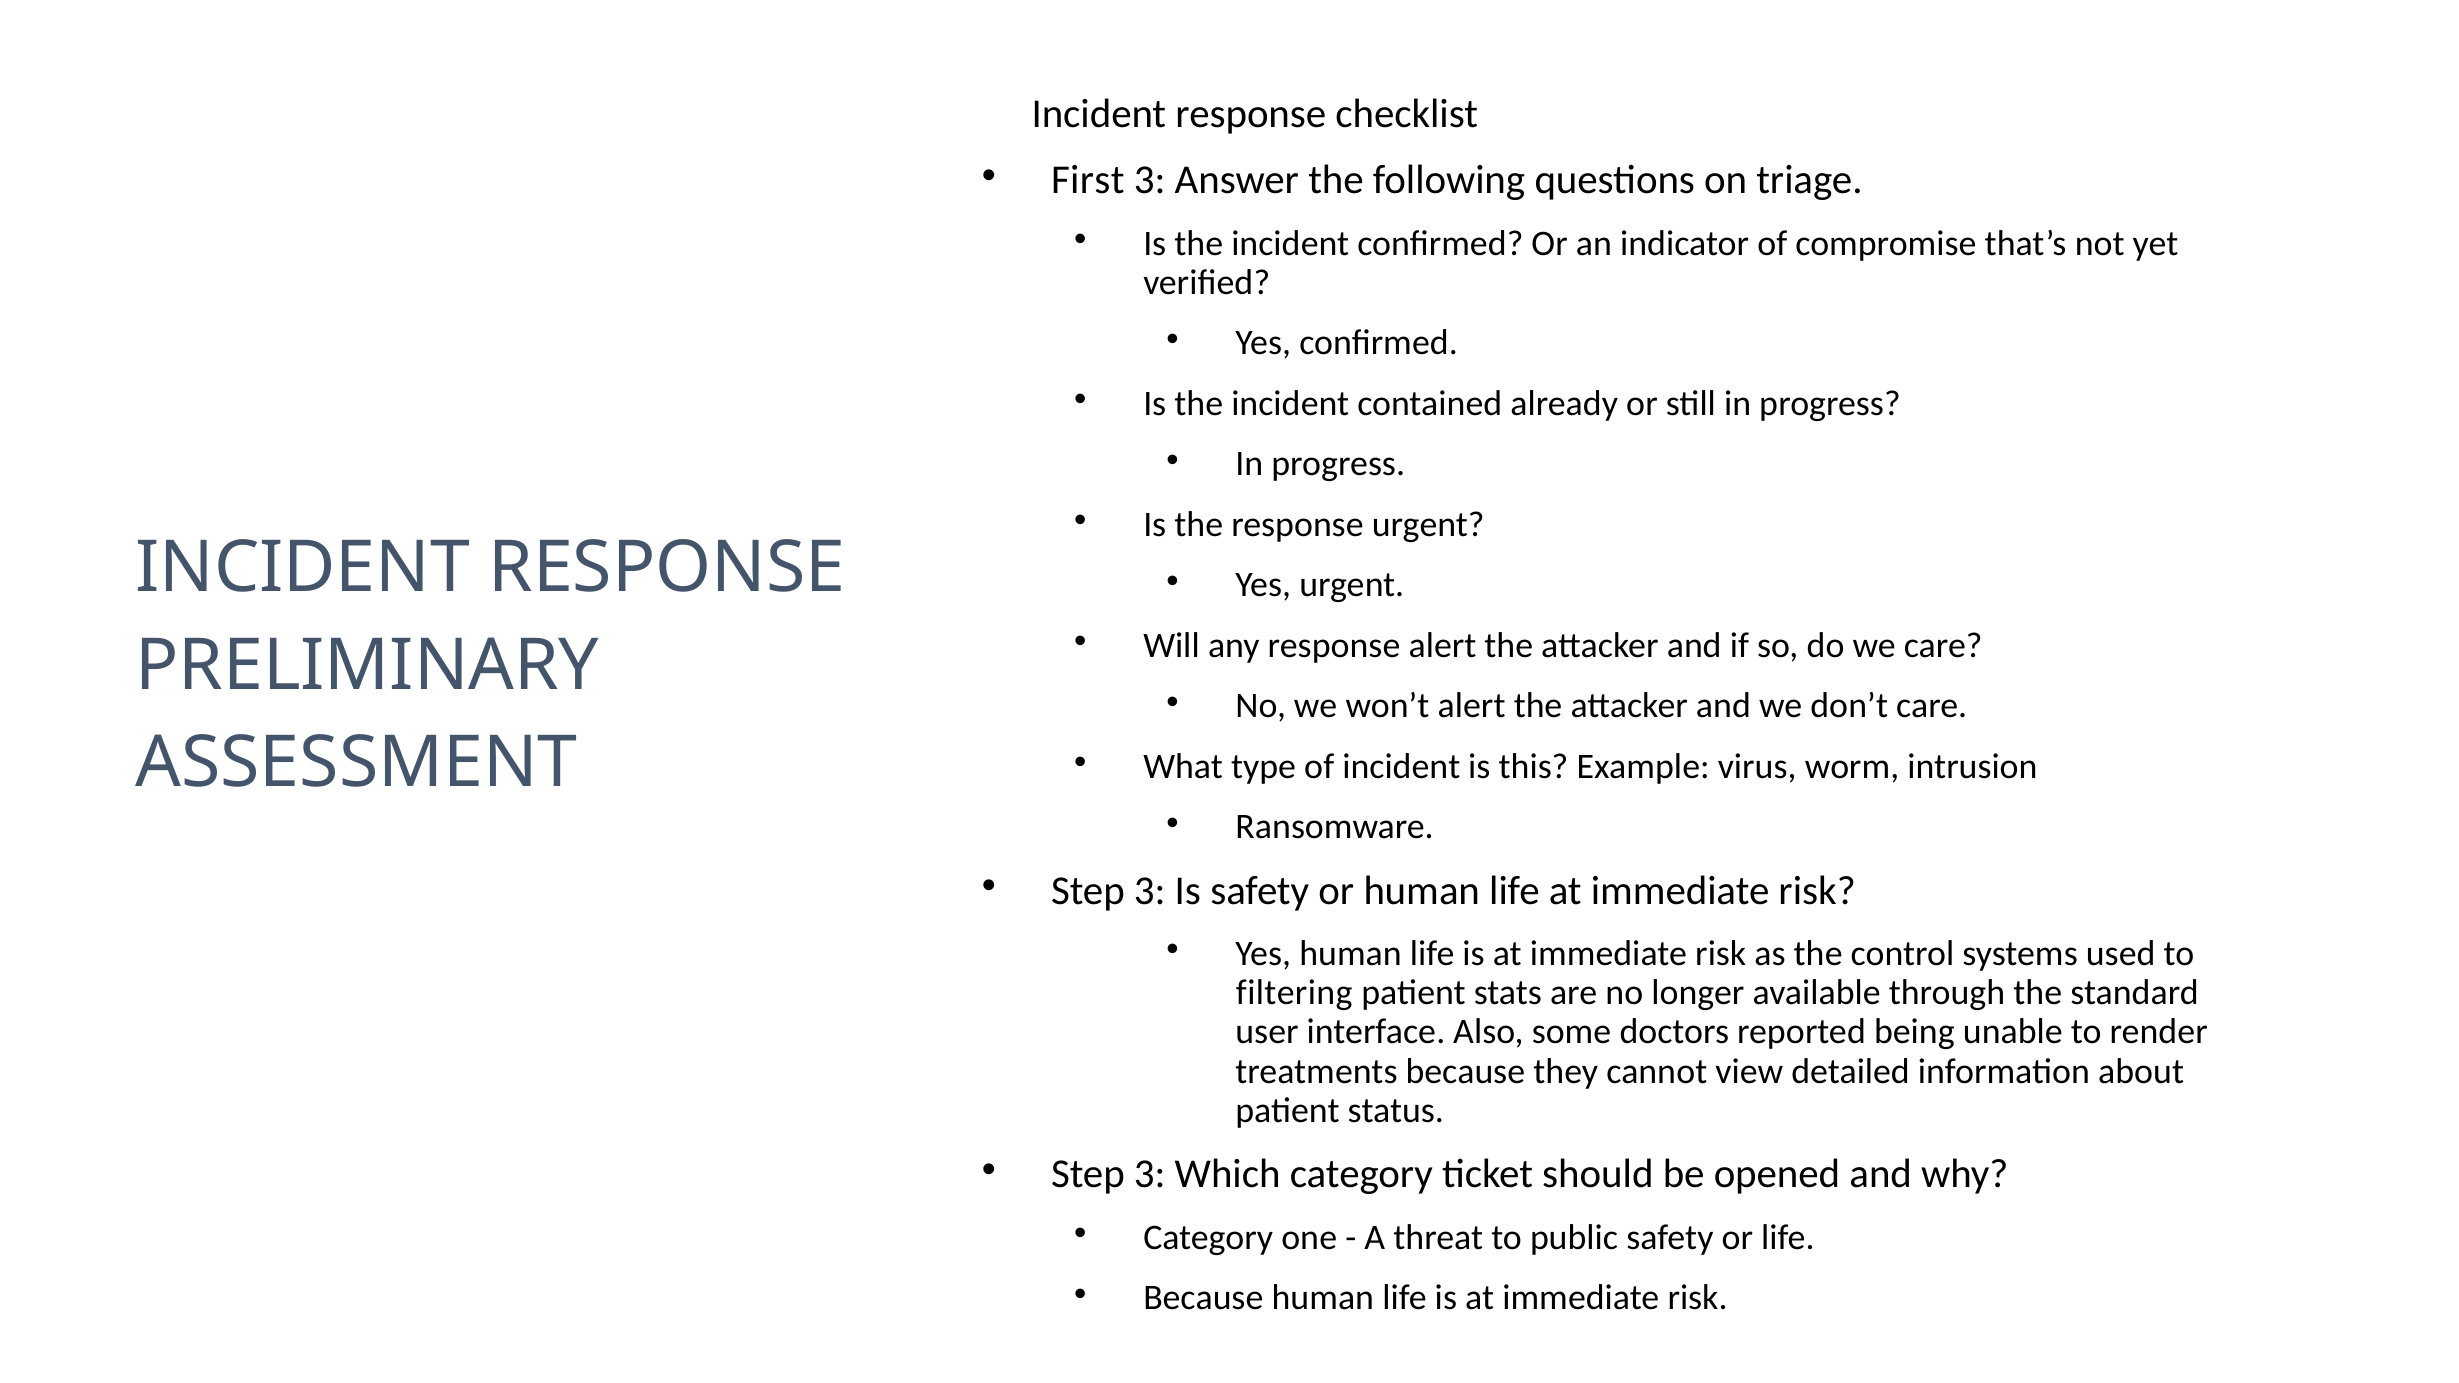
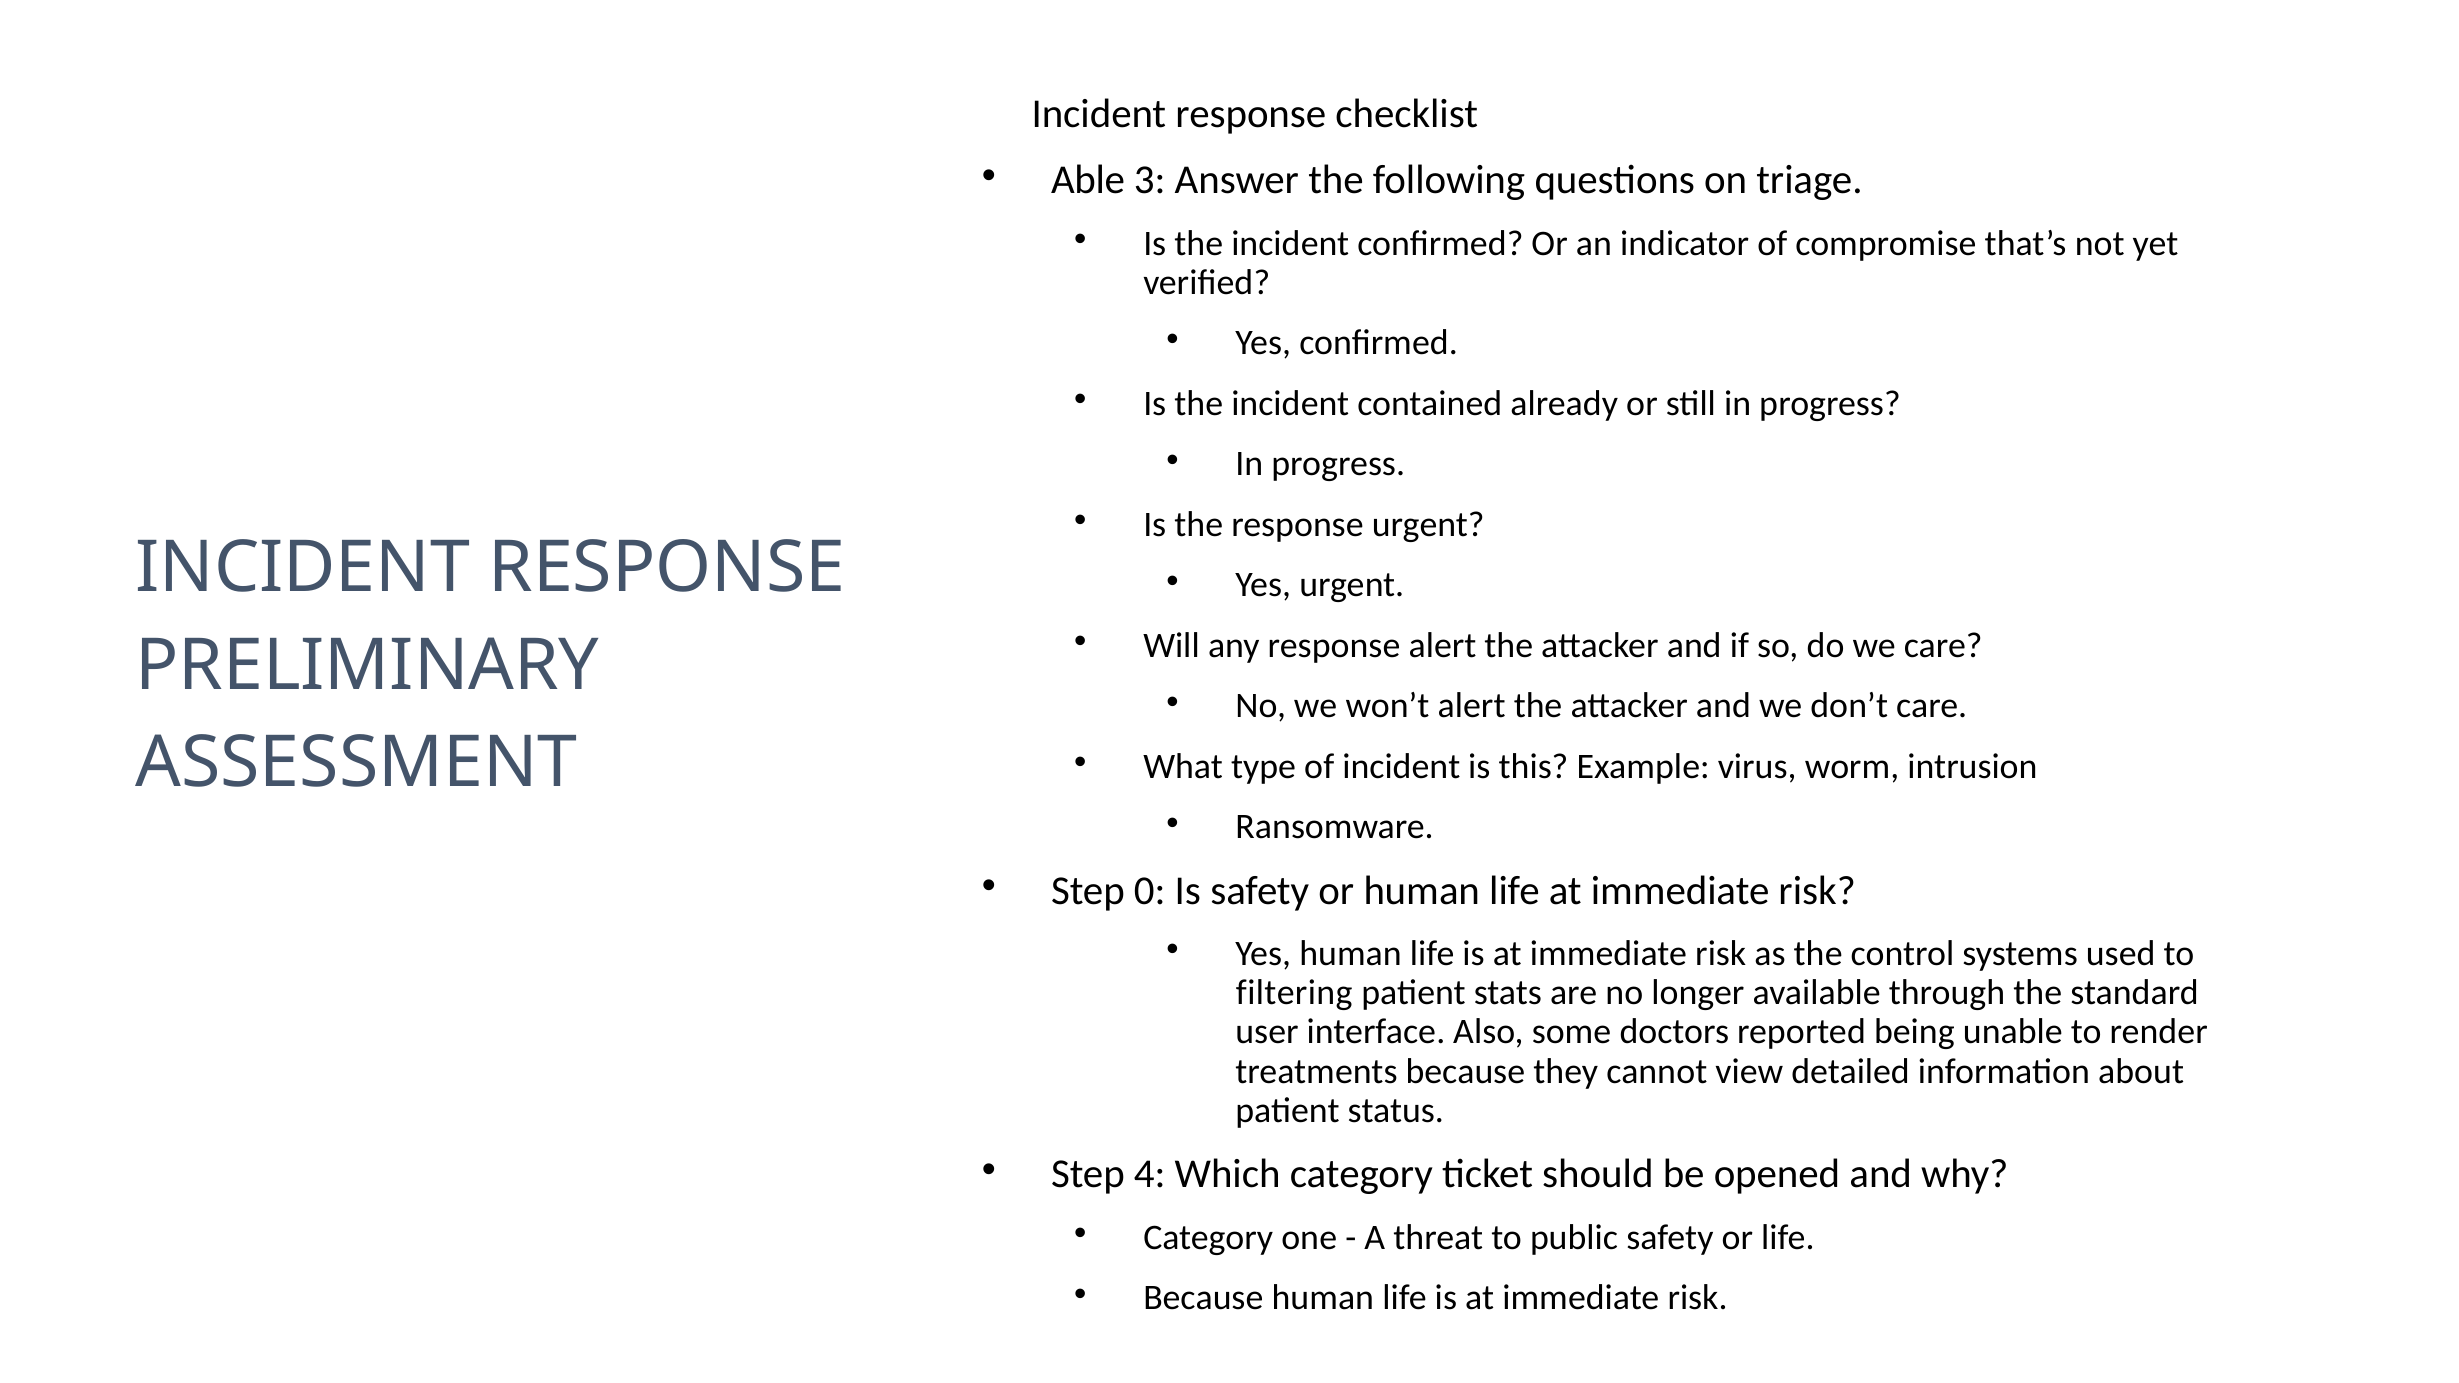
First: First -> Able (1088, 180)
3: 3 -> 0 (1150, 891)
3: 3 -> 4 (1150, 1175)
